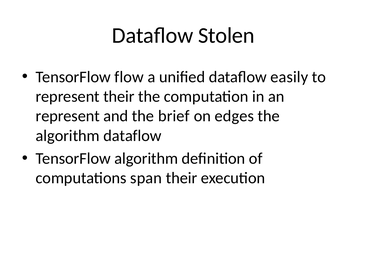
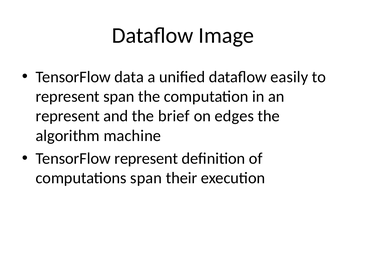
Stolen: Stolen -> Image (226, 35)
flow: flow -> data (129, 77)
represent their: their -> span (119, 96)
algorithm dataflow: dataflow -> machine (132, 135)
TensorFlow algorithm: algorithm -> represent (146, 158)
